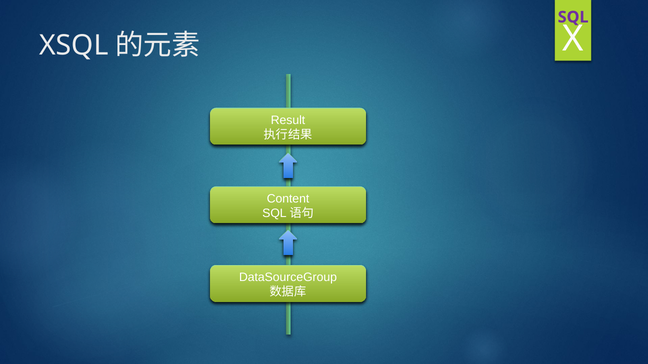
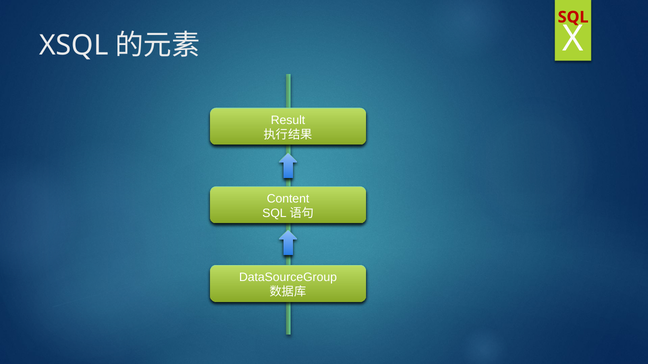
SQL colour: purple -> red (573, 17)
